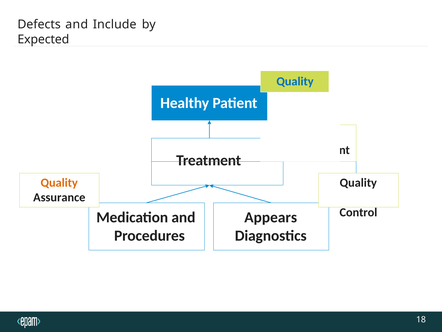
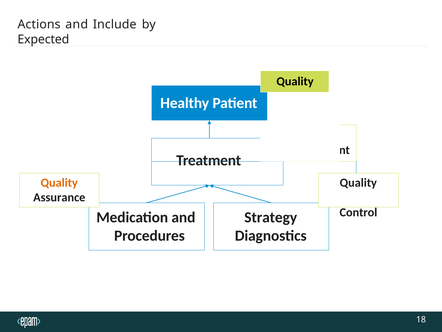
Defects: Defects -> Actions (39, 25)
Quality colour: blue -> black (295, 81)
Appears: Appears -> Strategy (271, 217)
